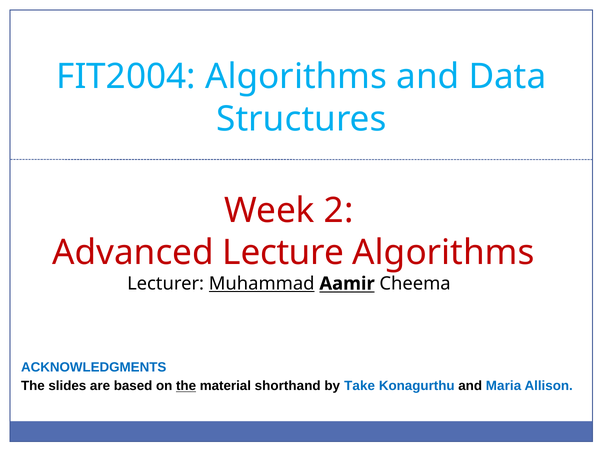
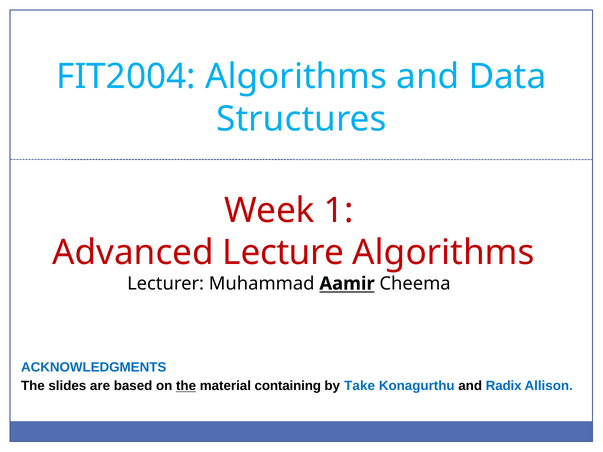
2: 2 -> 1 (339, 211)
Muhammad underline: present -> none (262, 284)
shorthand: shorthand -> containing (288, 386)
Maria: Maria -> Radix (504, 386)
